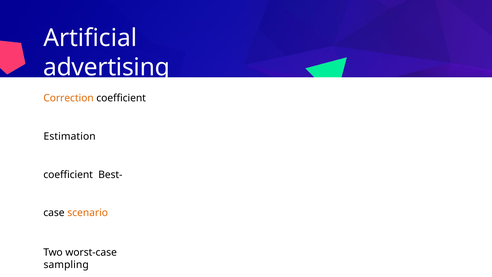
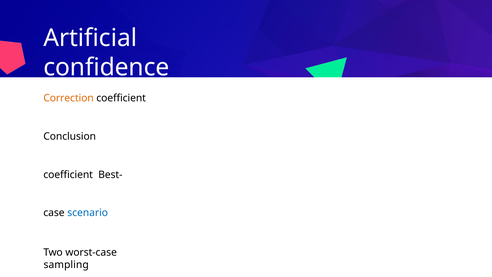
advertising: advertising -> confidence (106, 67)
Estimation: Estimation -> Conclusion (70, 136)
scenario colour: orange -> blue (88, 213)
